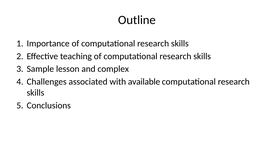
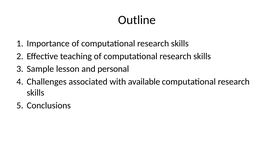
complex: complex -> personal (113, 69)
